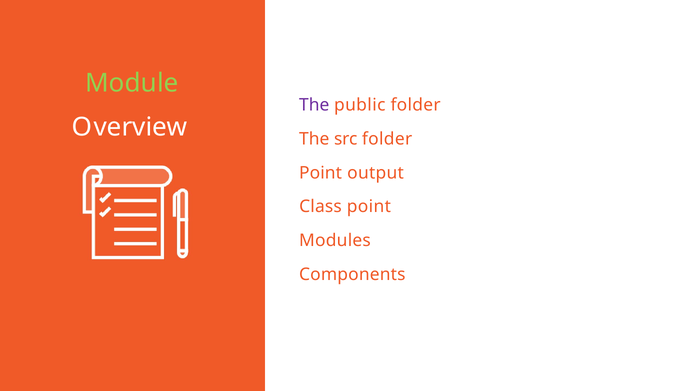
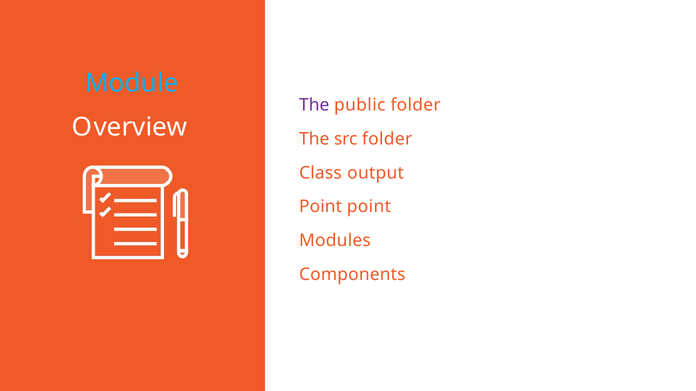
Module colour: light green -> light blue (132, 83)
Point: Point -> Class (320, 173)
Class: Class -> Point (321, 207)
